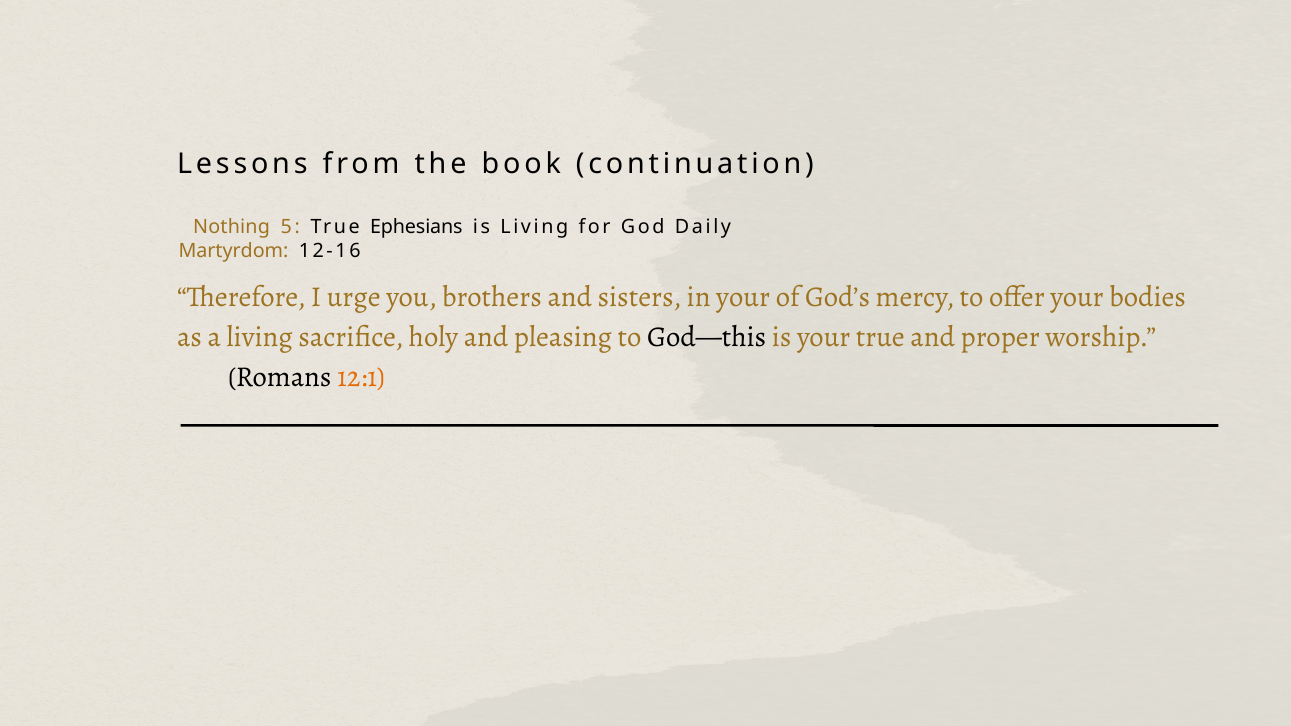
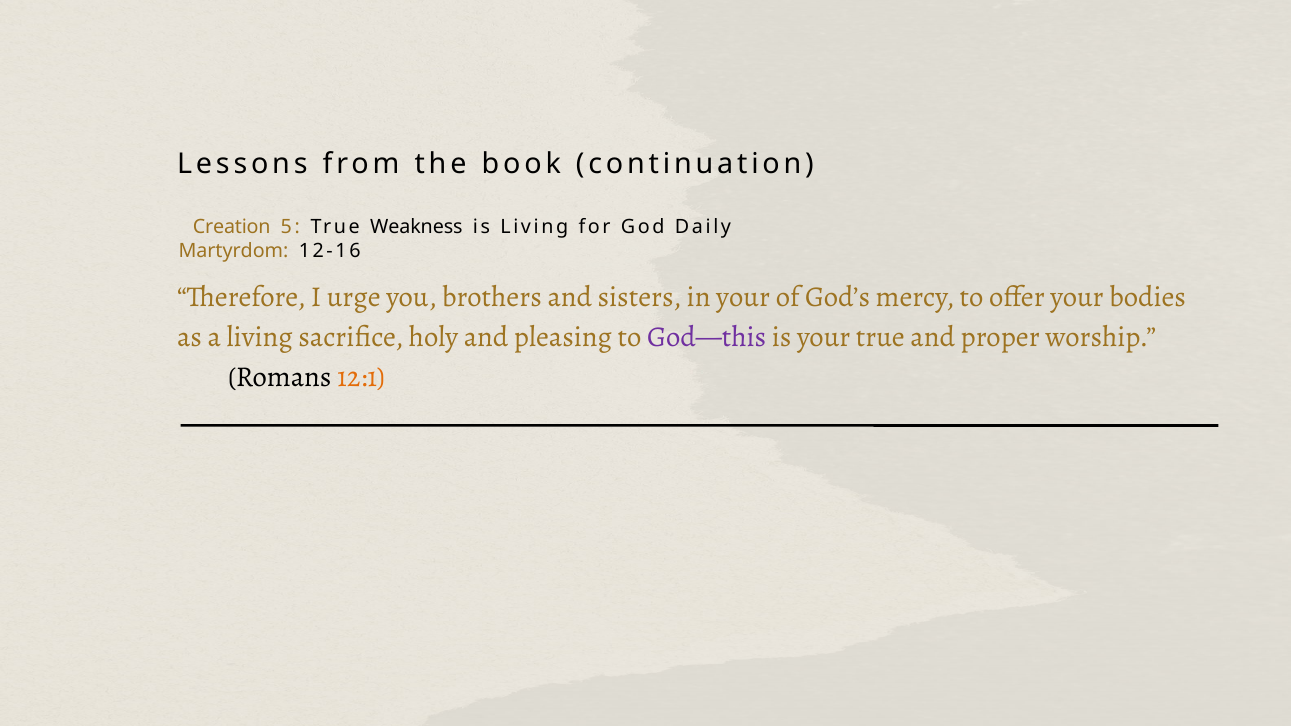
Nothing: Nothing -> Creation (232, 227)
Ephesians: Ephesians -> Weakness (416, 227)
God—this colour: black -> purple (707, 337)
